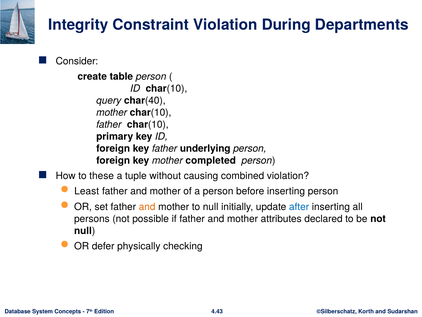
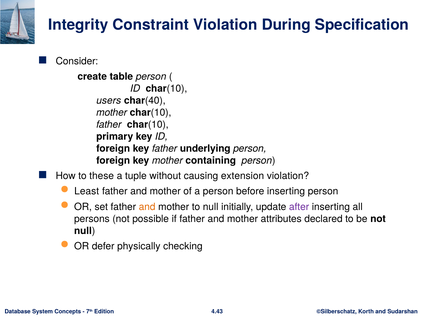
Departments: Departments -> Specification (362, 25)
query: query -> users (109, 100)
completed: completed -> containing (211, 160)
combined: combined -> extension (243, 176)
after colour: blue -> purple (299, 206)
